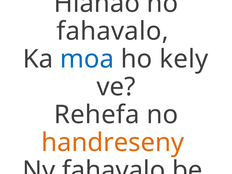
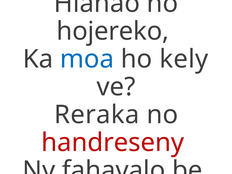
fahavalo: fahavalo -> hojereko (113, 31)
Rehefa: Rehefa -> Reraka (97, 115)
handreseny colour: orange -> red (113, 143)
